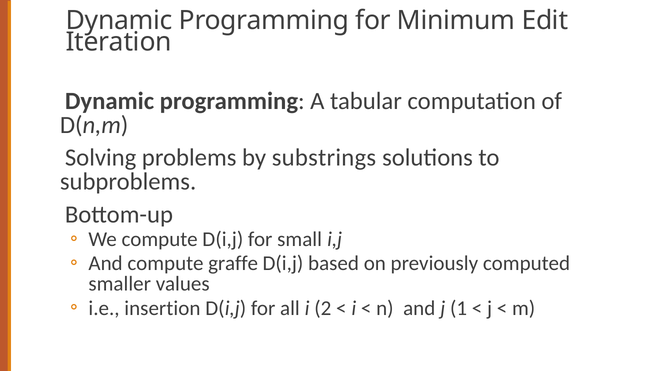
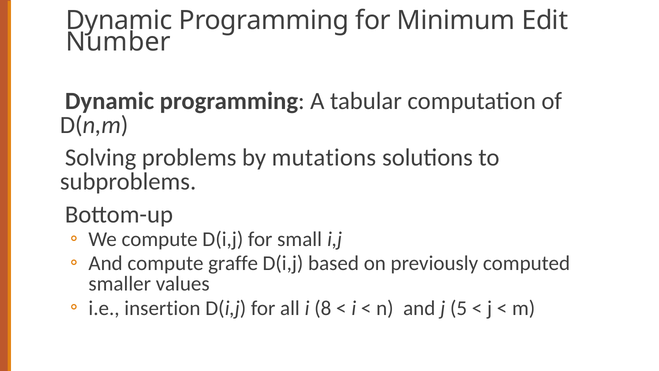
Iteration: Iteration -> Number (118, 42)
substrings: substrings -> mutations (324, 158)
2: 2 -> 8 (323, 308)
1: 1 -> 5 (459, 308)
